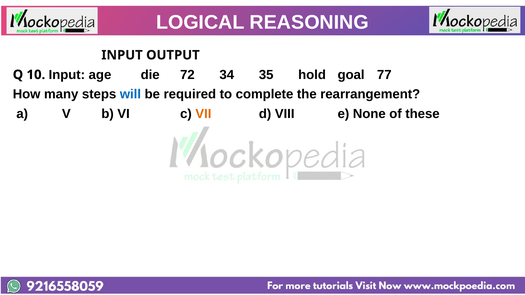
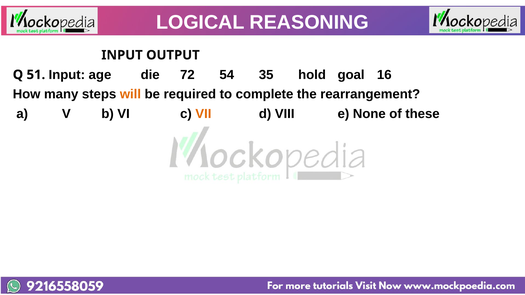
10: 10 -> 51 (36, 75)
34: 34 -> 54 (227, 75)
77: 77 -> 16 (384, 75)
will colour: blue -> orange (130, 94)
